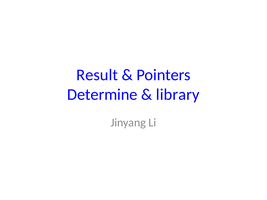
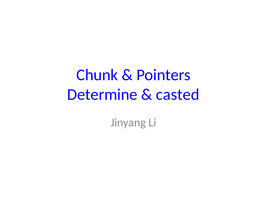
Result: Result -> Chunk (97, 75)
library: library -> casted (178, 95)
